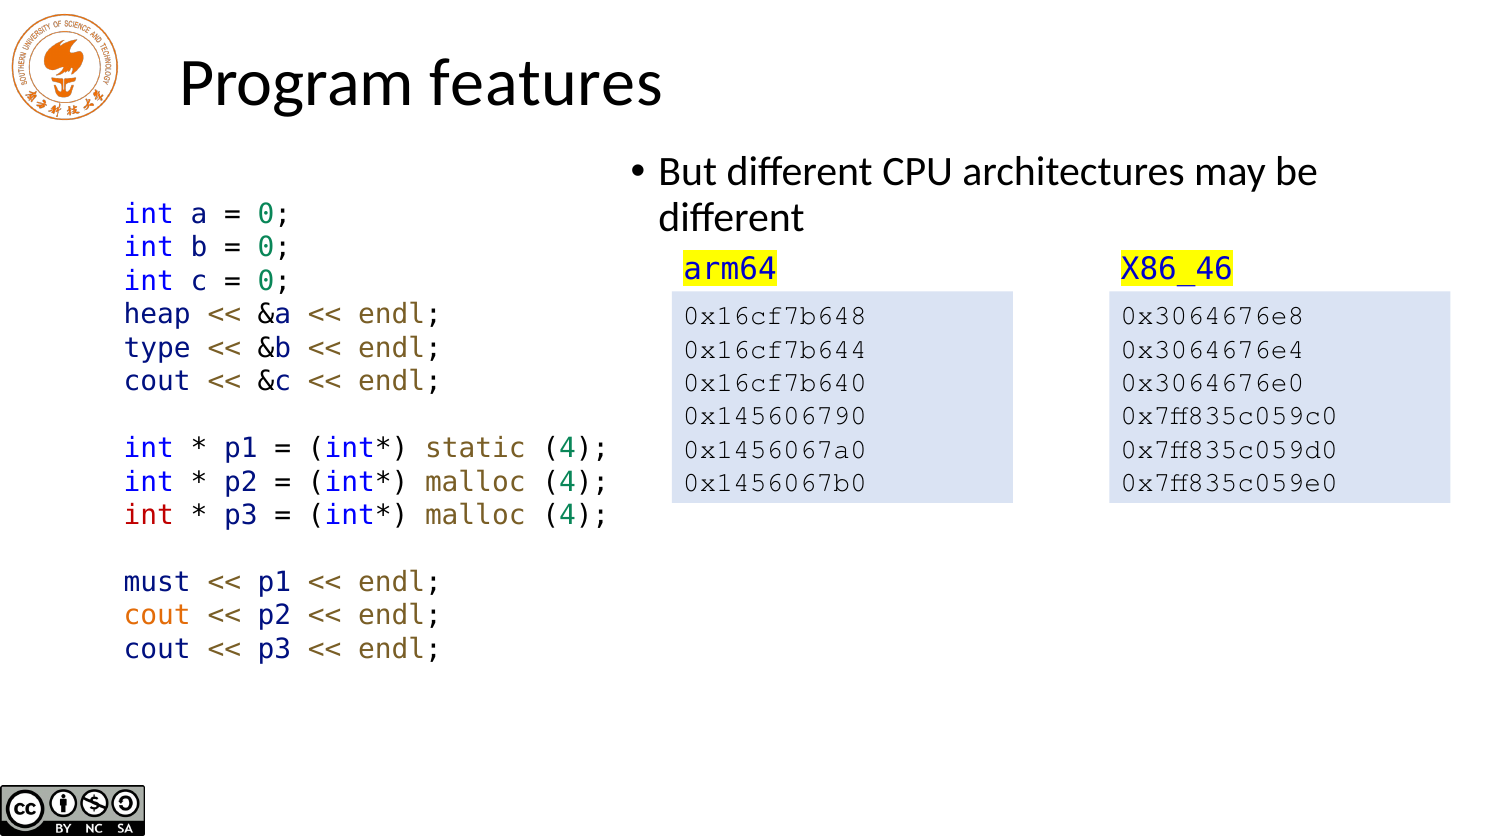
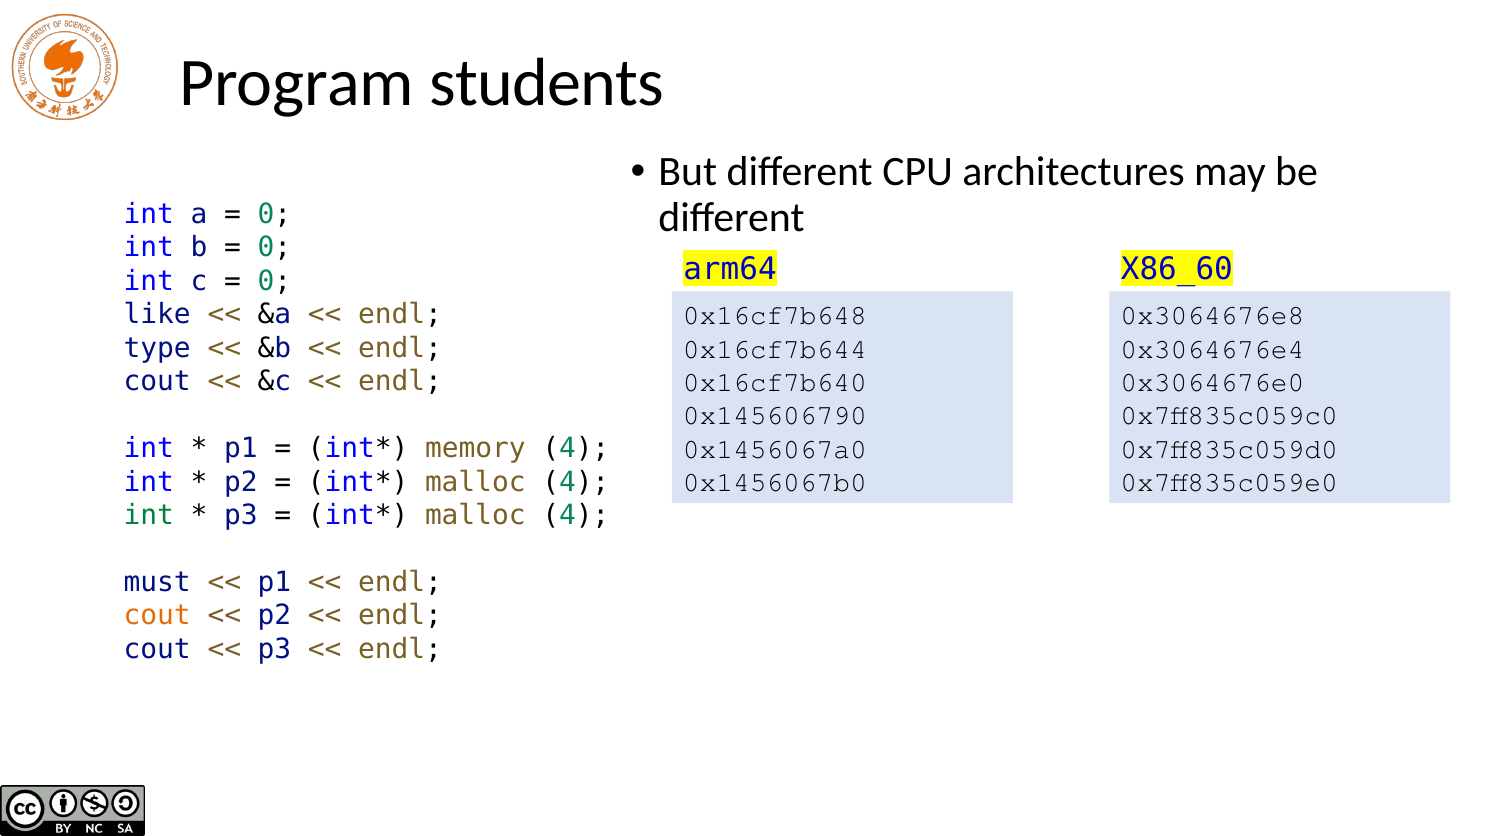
features: features -> students (547, 83)
X86_46: X86_46 -> X86_60 (1177, 269)
heap: heap -> like (157, 315)
static: static -> memory (475, 449)
int colour: red -> green (149, 516)
